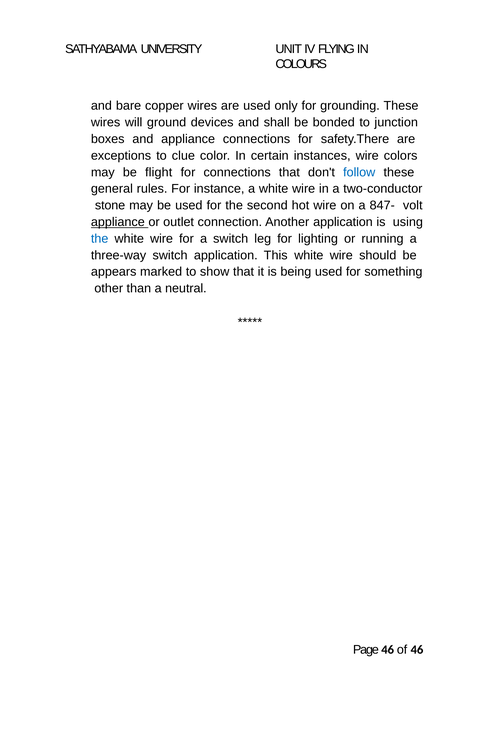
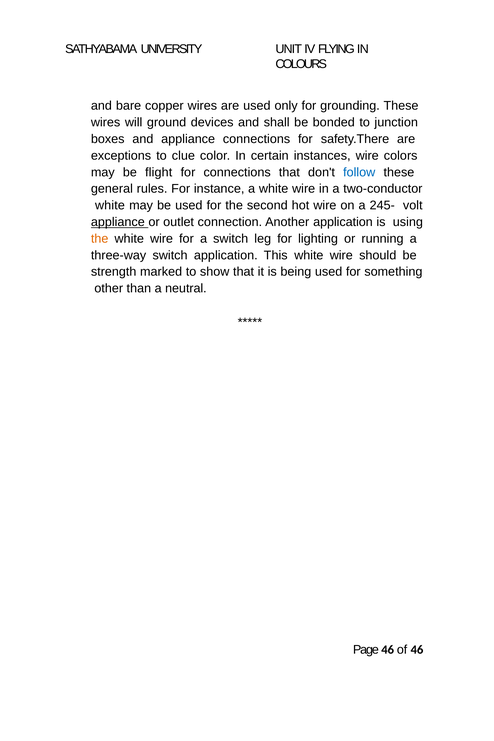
stone: stone -> white (110, 205)
847-: 847- -> 245- (382, 205)
the colour: blue -> orange (100, 239)
appears: appears -> strength (114, 272)
